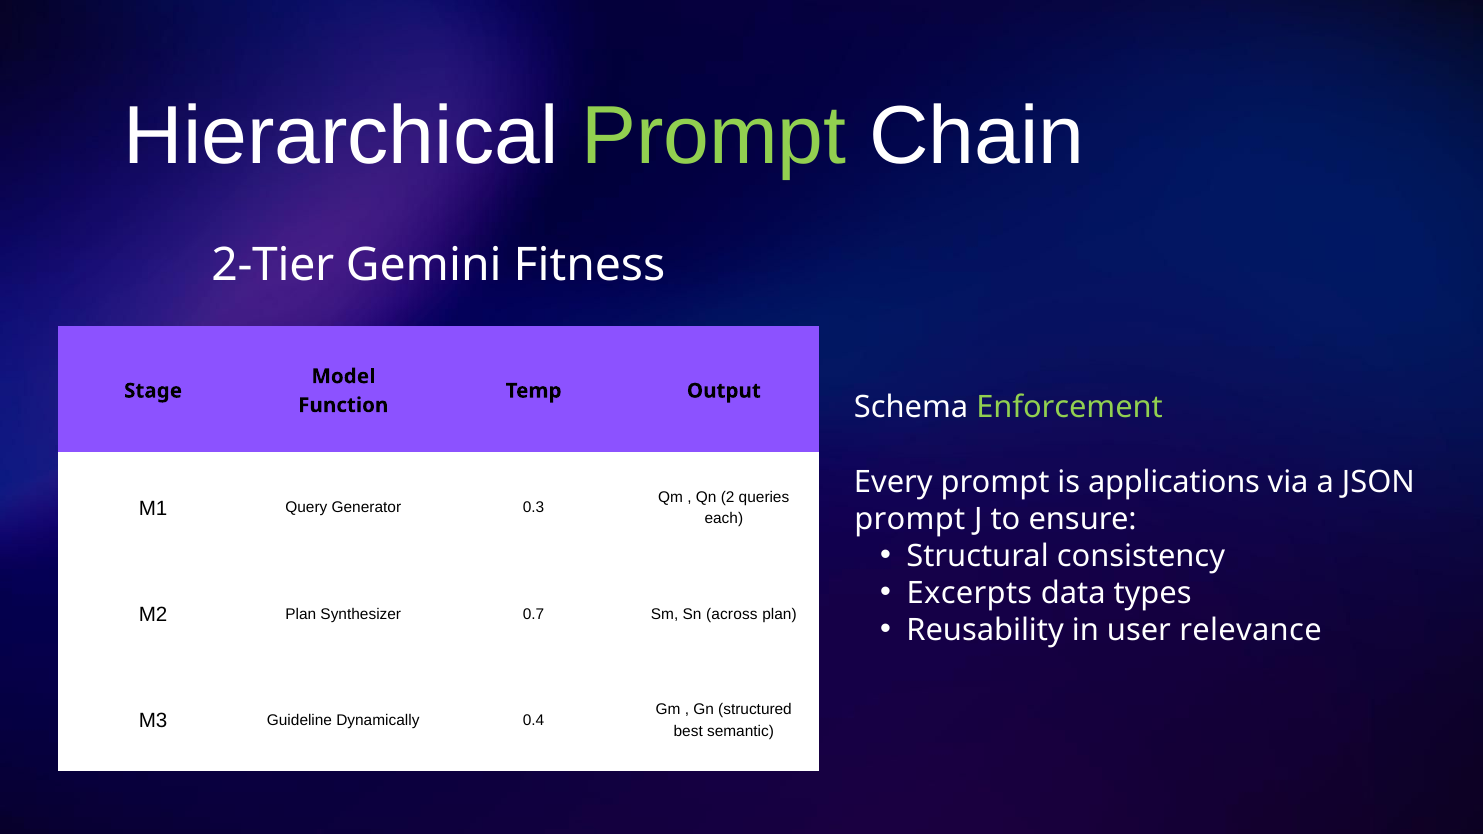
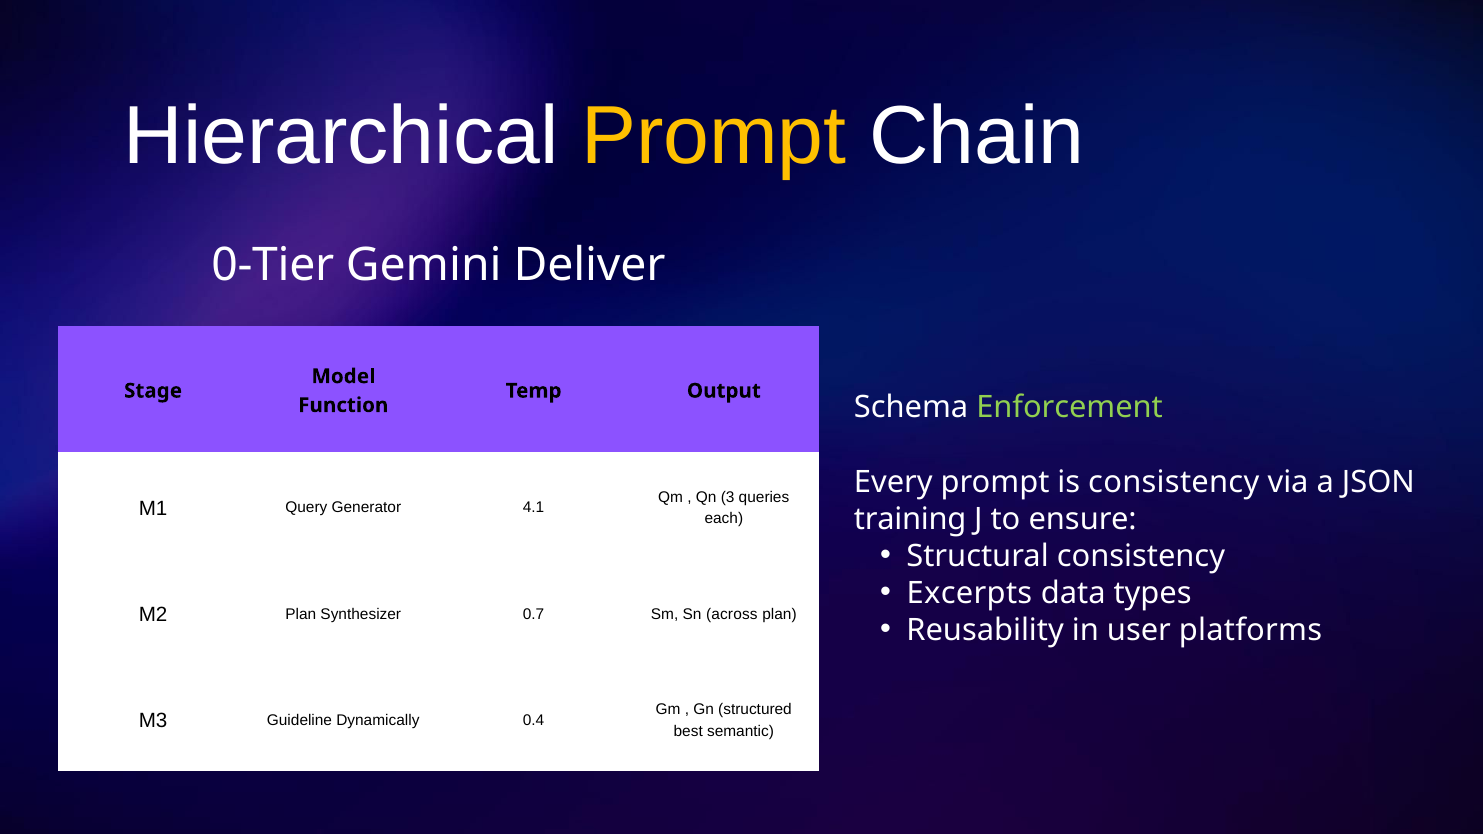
Prompt colour: light green -> yellow (714, 136)
2-Tier: 2-Tier -> 0-Tier (273, 265)
Fitness: Fitness -> Deliver (590, 265)
is applications: applications -> consistency (1174, 482)
2: 2 -> 3 (728, 497)
0.3: 0.3 -> 4.1 (534, 508)
prompt: prompt -> training (910, 519)
relevance: relevance -> platforms (1251, 630)
